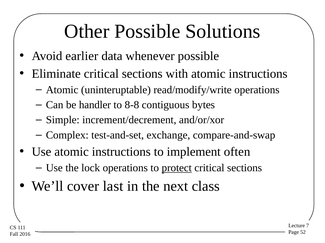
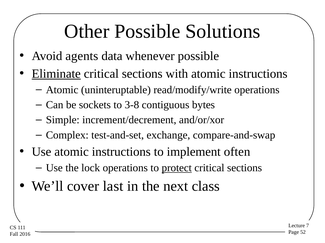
earlier: earlier -> agents (82, 56)
Eliminate underline: none -> present (56, 74)
handler: handler -> sockets (95, 105)
8-8: 8-8 -> 3-8 (132, 105)
